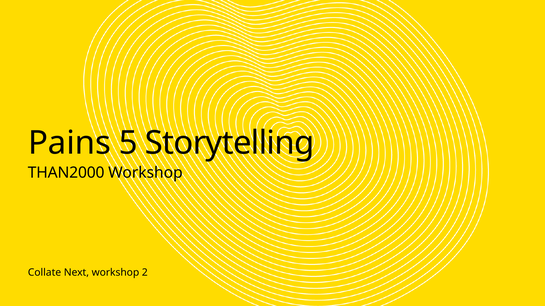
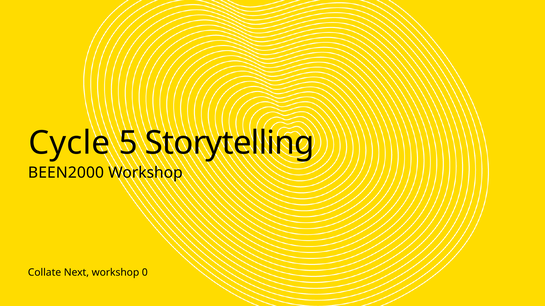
Pains: Pains -> Cycle (69, 143)
THAN2000: THAN2000 -> BEEN2000 (66, 173)
2: 2 -> 0 (145, 273)
